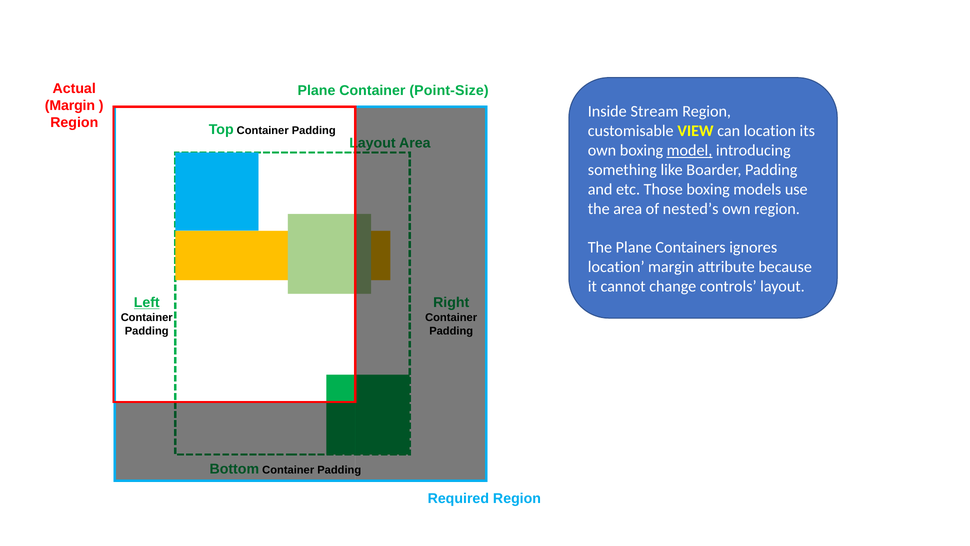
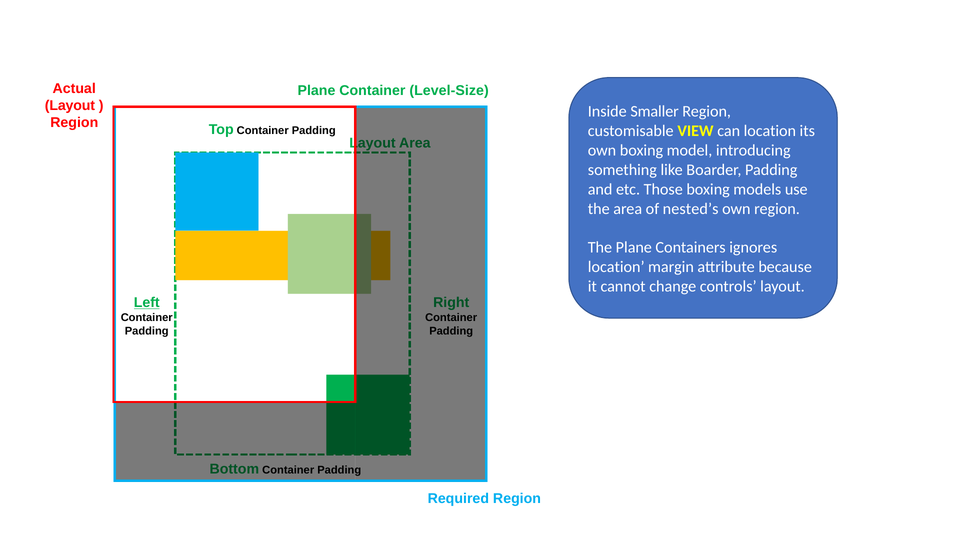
Point-Size: Point-Size -> Level-Size (449, 91)
Margin: Margin -> Layout (70, 105)
Stream: Stream -> Smaller (655, 112)
model underline: present -> none (690, 150)
